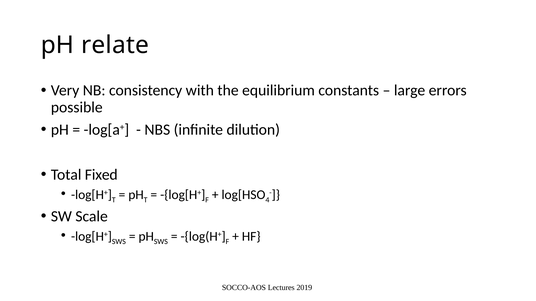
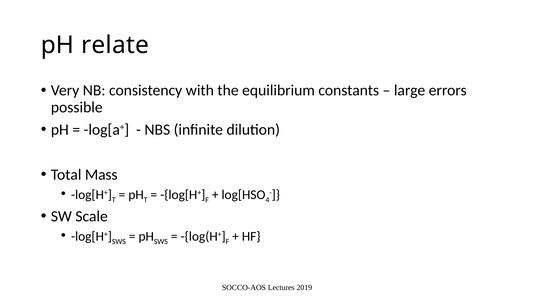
Fixed: Fixed -> Mass (101, 175)
